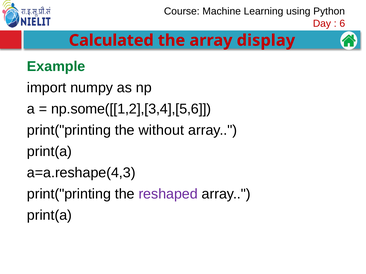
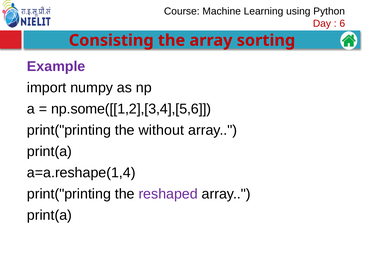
Calculated: Calculated -> Consisting (111, 40)
display: display -> sorting (266, 40)
Example colour: green -> purple (56, 67)
a=a.reshape(4,3: a=a.reshape(4,3 -> a=a.reshape(1,4 (81, 173)
